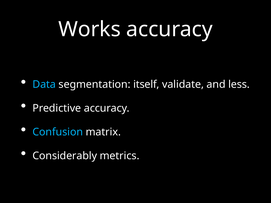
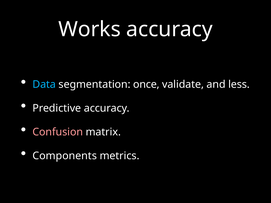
itself: itself -> once (146, 85)
Confusion colour: light blue -> pink (58, 132)
Considerably: Considerably -> Components (65, 156)
